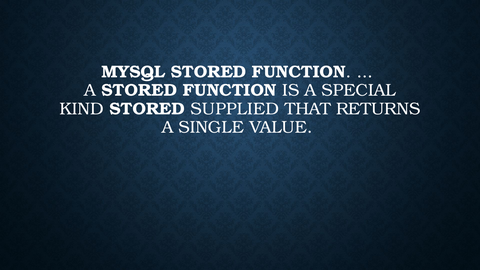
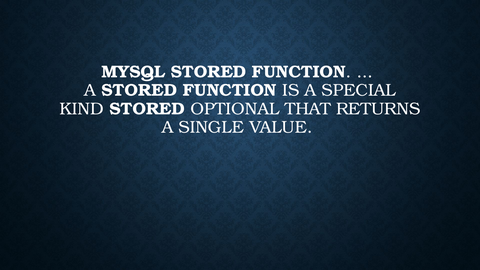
SUPPLIED: SUPPLIED -> OPTIONAL (235, 109)
